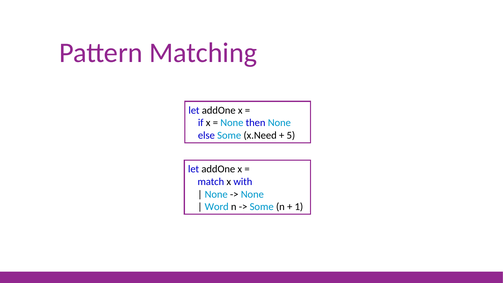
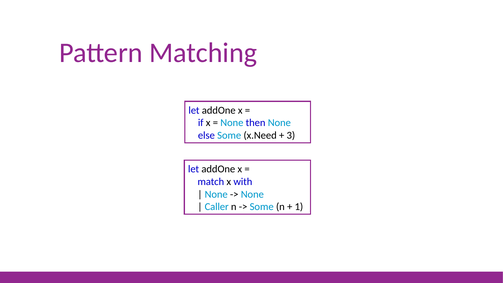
5: 5 -> 3 (291, 135)
Word: Word -> Caller (217, 207)
